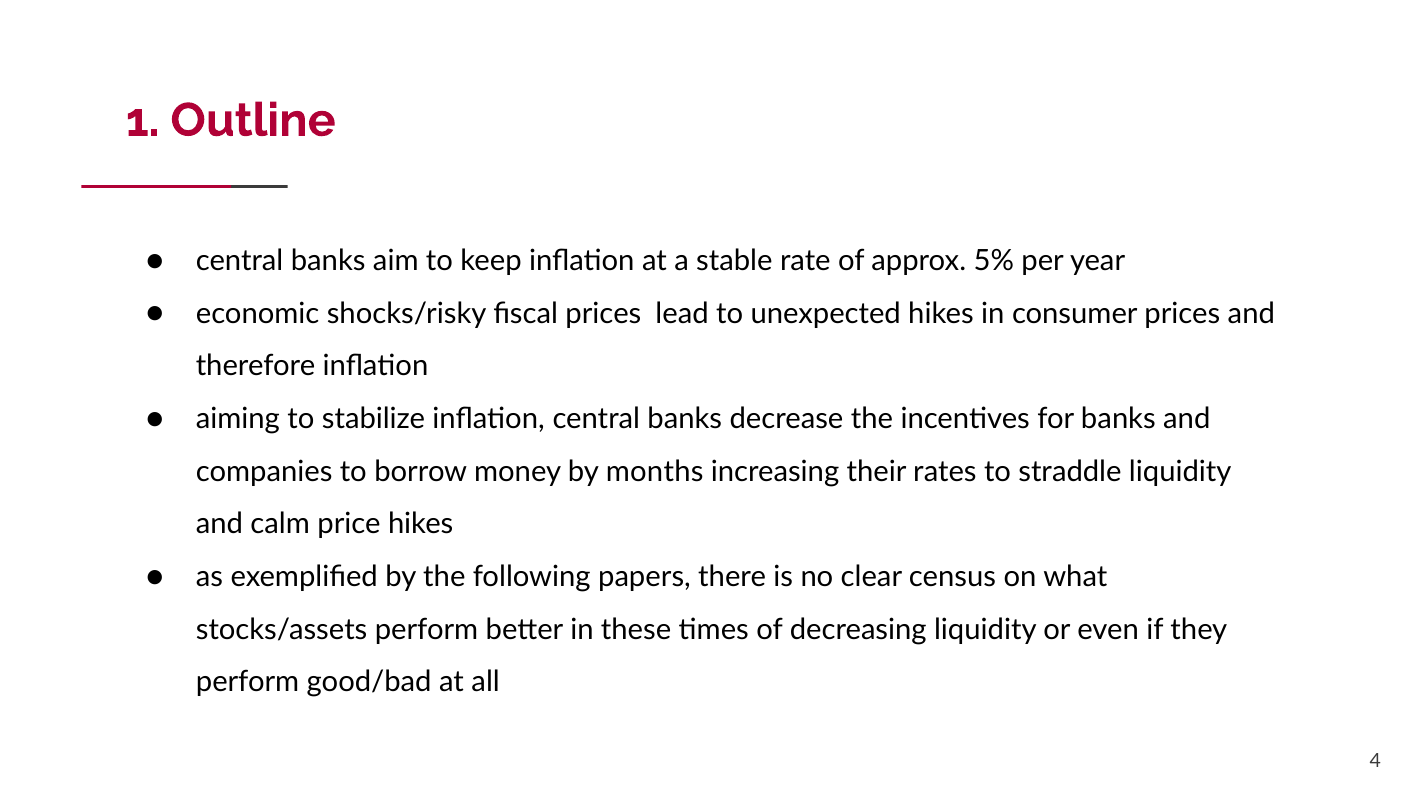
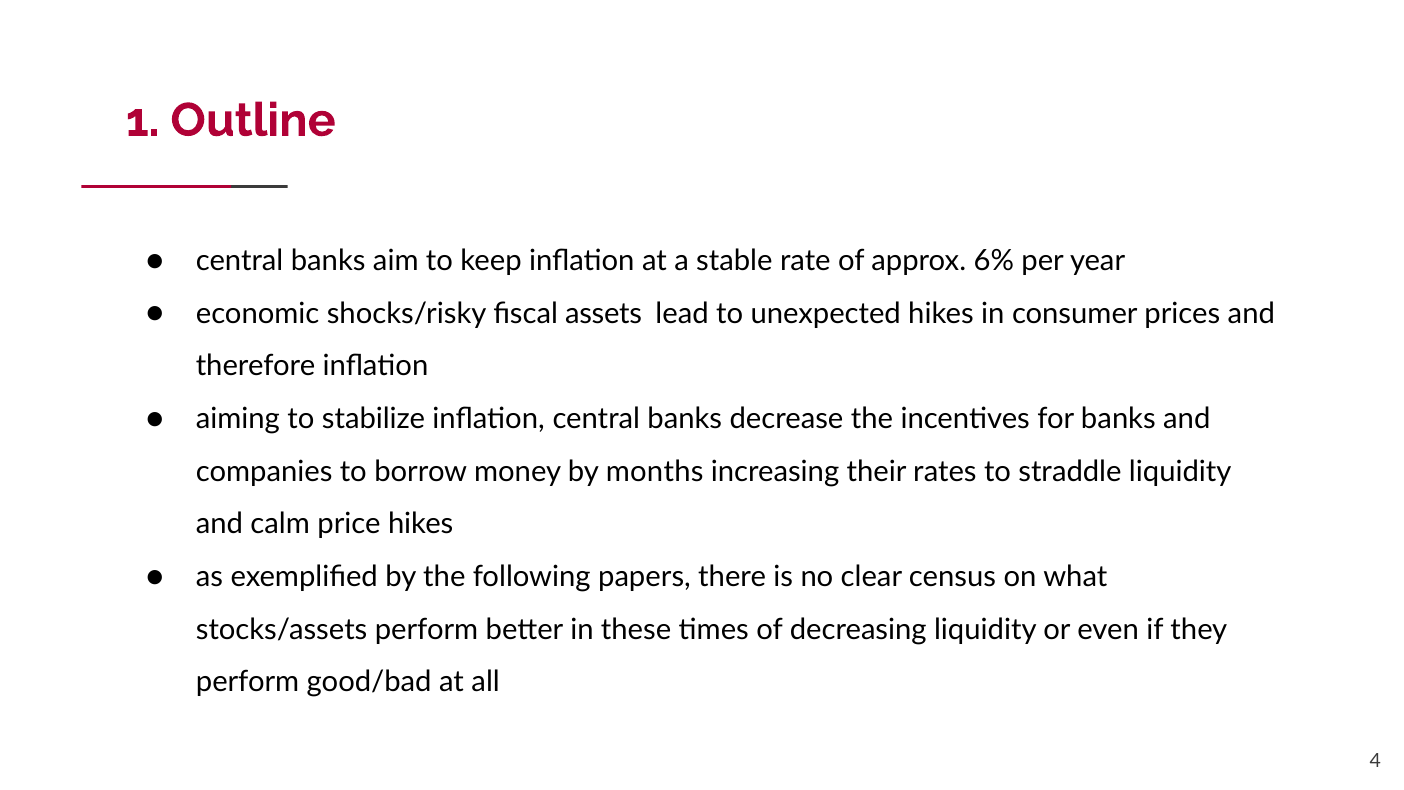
5%: 5% -> 6% (994, 261)
fiscal prices: prices -> assets (604, 314)
